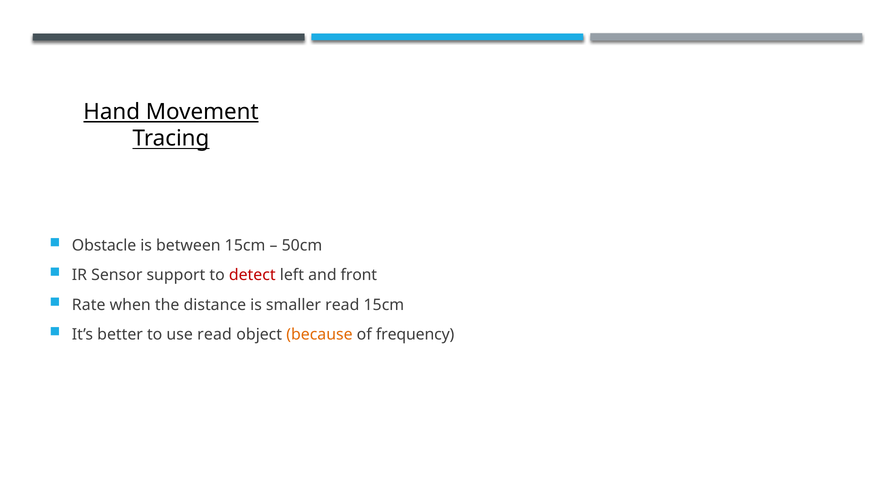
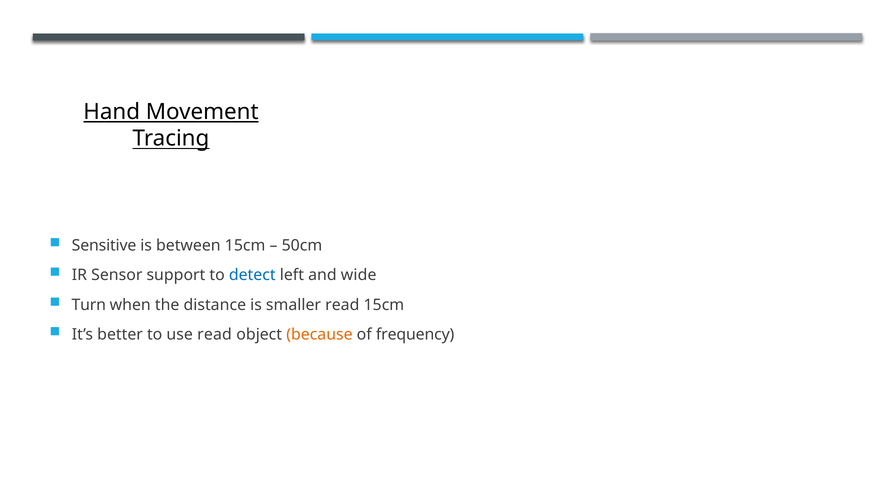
Obstacle: Obstacle -> Sensitive (104, 246)
detect colour: red -> blue (252, 275)
front: front -> wide (359, 275)
Rate: Rate -> Turn (89, 305)
